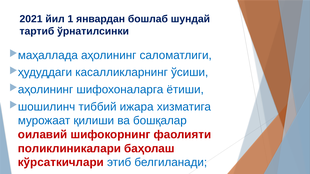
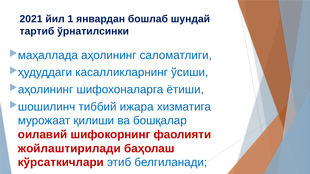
поликлиникалари: поликлиникалари -> жойлаштирилади (69, 149)
